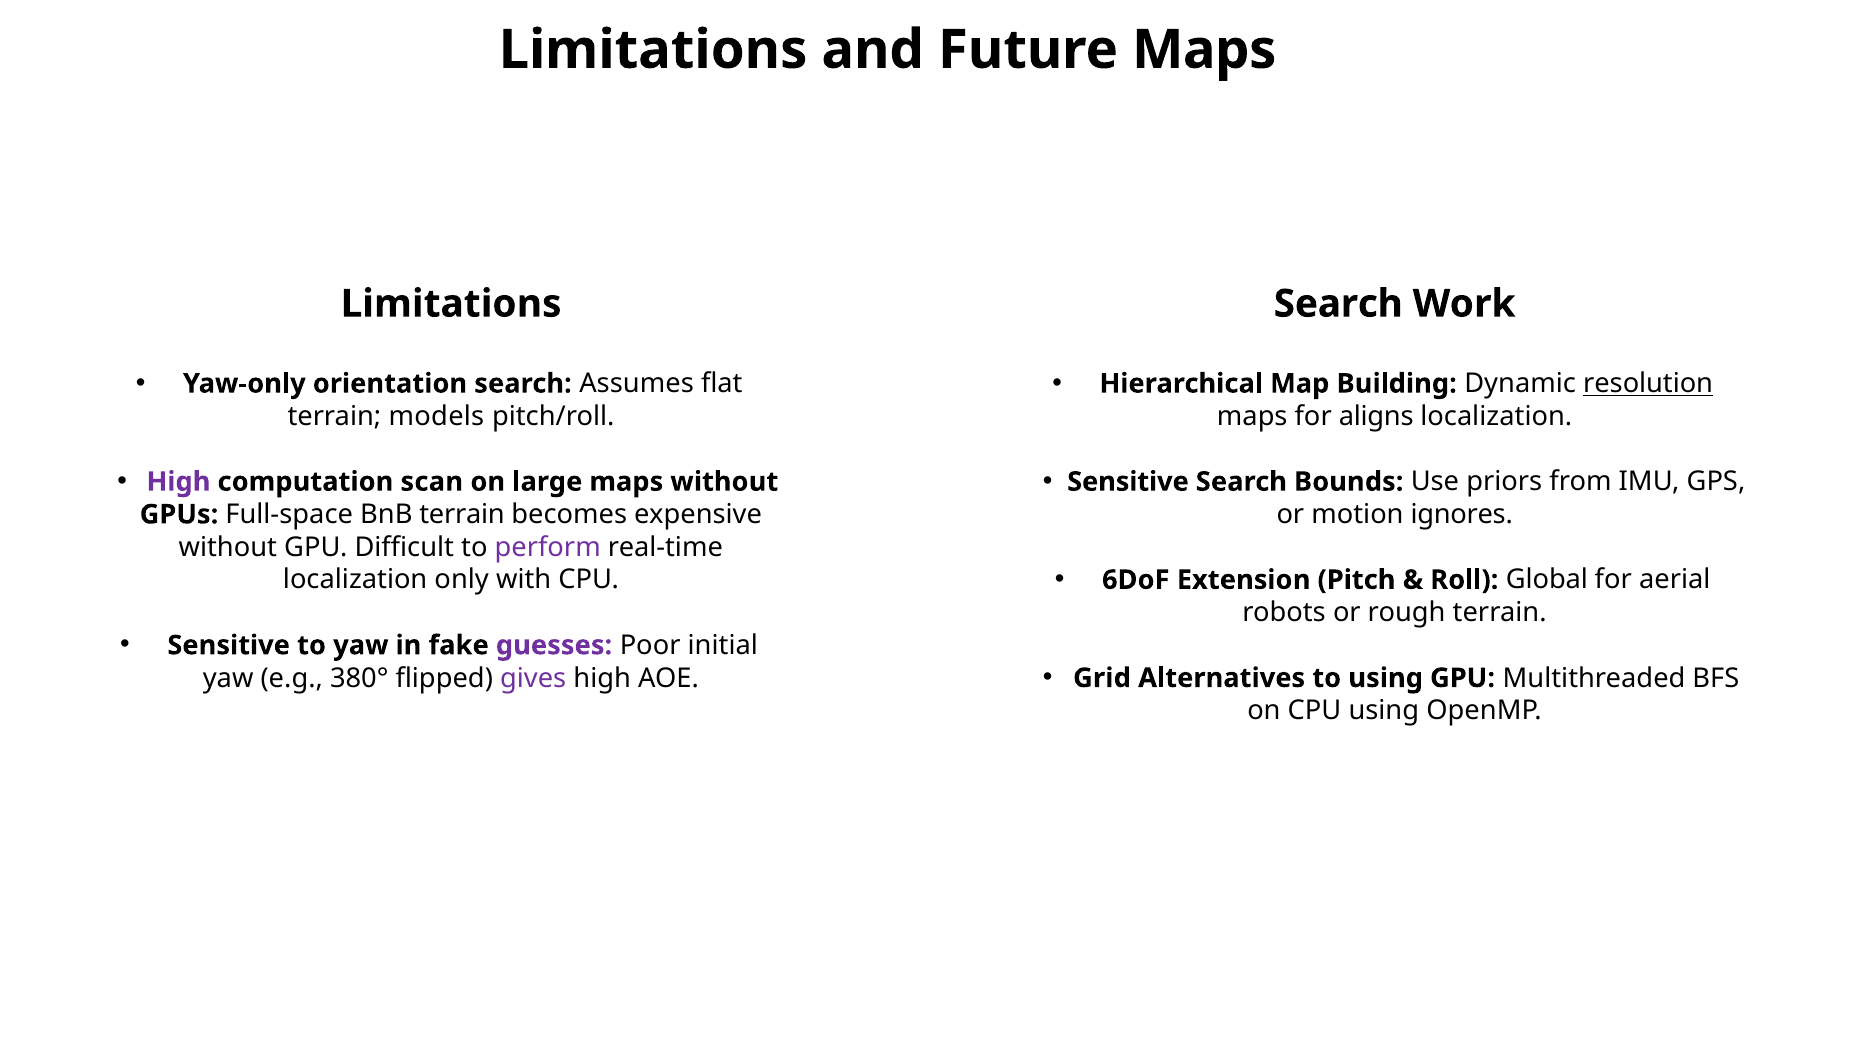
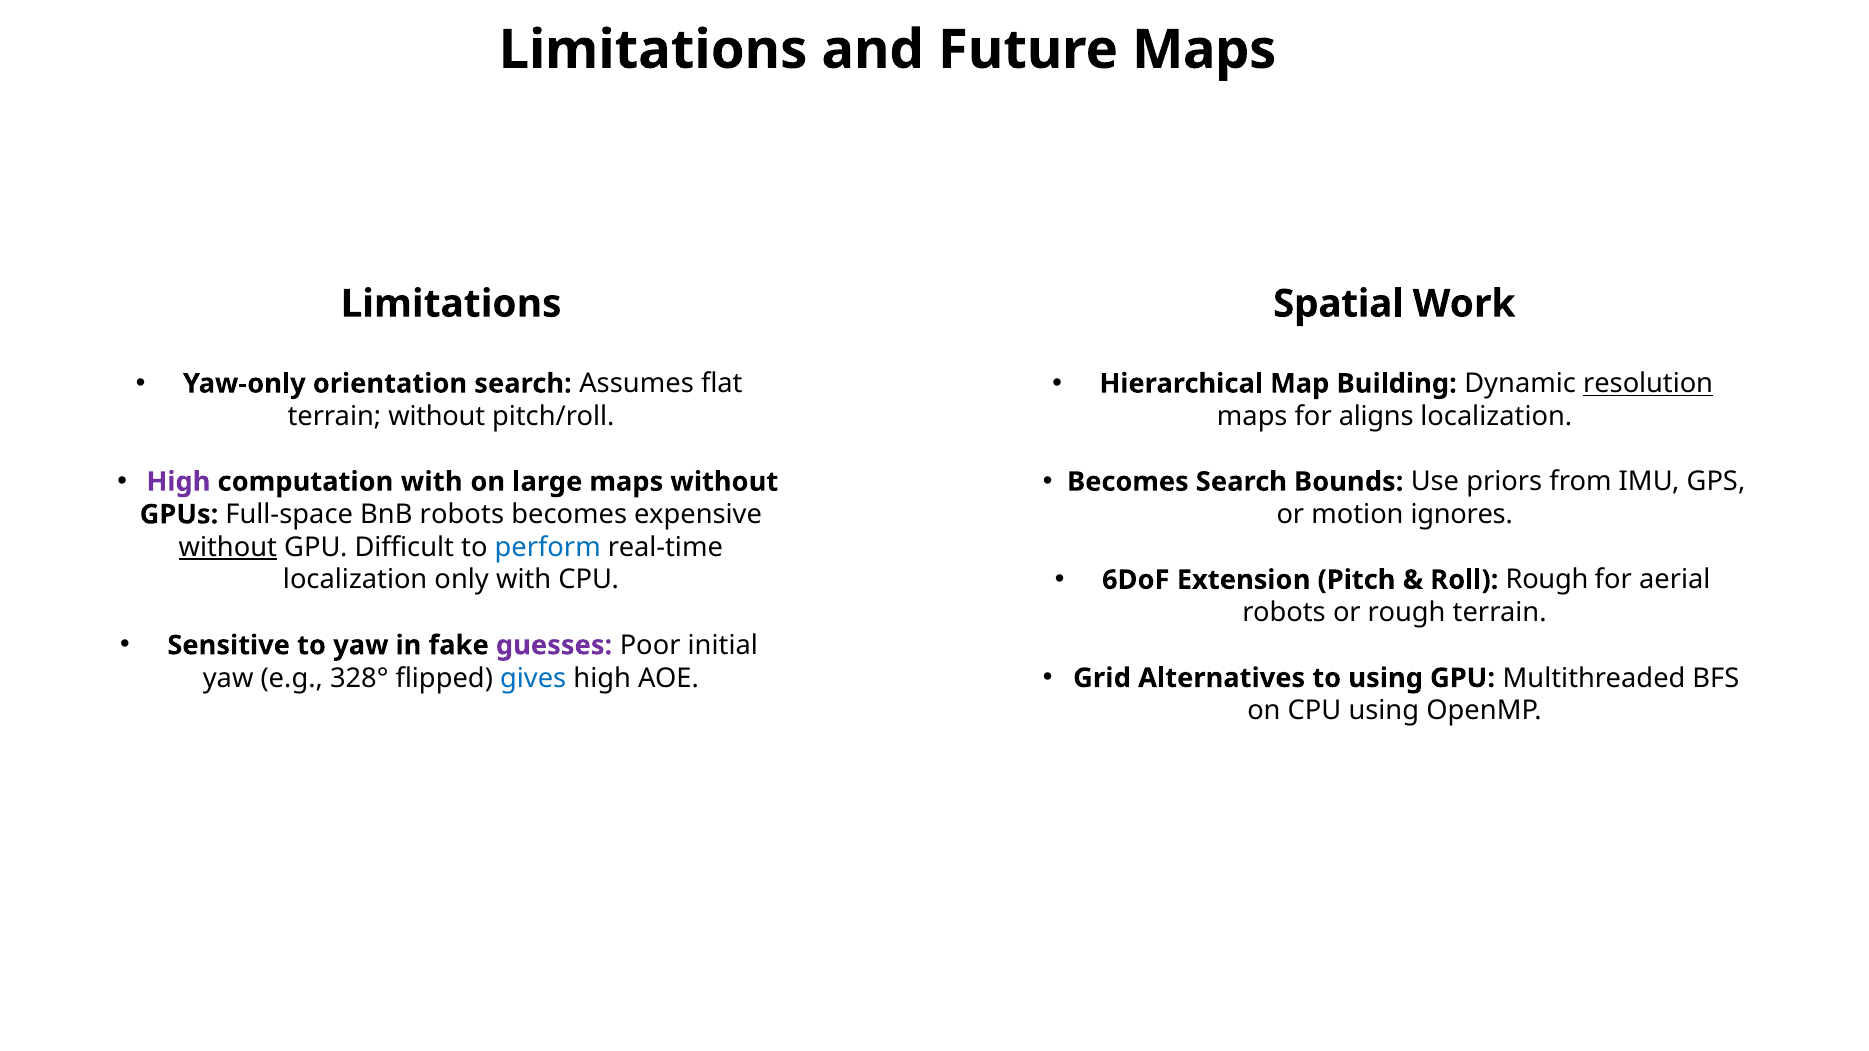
Search: Search -> Spatial (1338, 304)
terrain models: models -> without (437, 416)
computation scan: scan -> with (432, 482)
Sensitive: Sensitive -> Becomes (1128, 482)
BnB terrain: terrain -> robots (462, 515)
without underline: none -> present (228, 547)
perform colour: purple -> blue (548, 547)
Roll Global: Global -> Rough (1547, 580)
380°: 380° -> 328° (359, 678)
gives colour: purple -> blue (533, 678)
